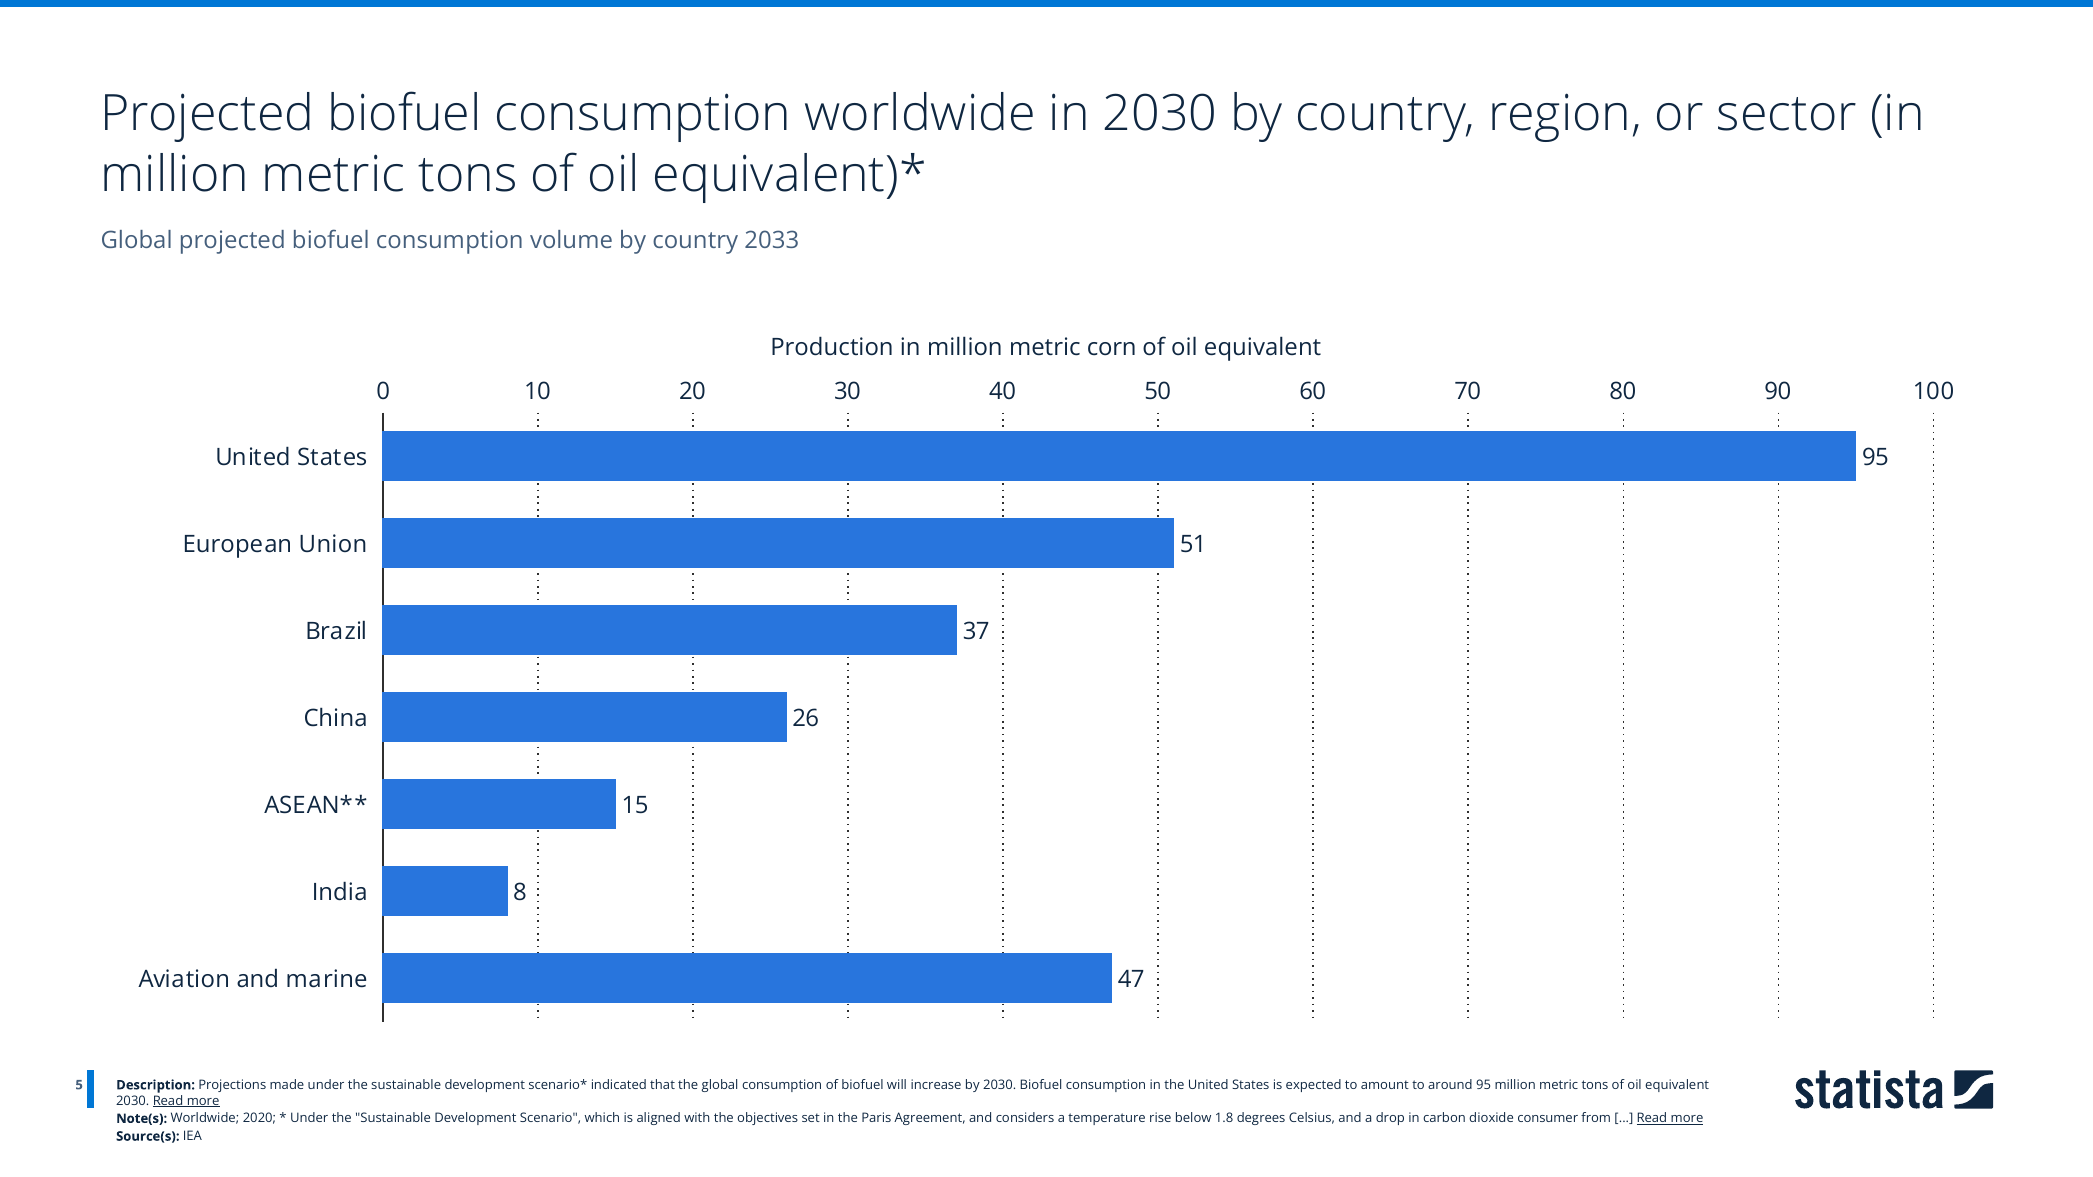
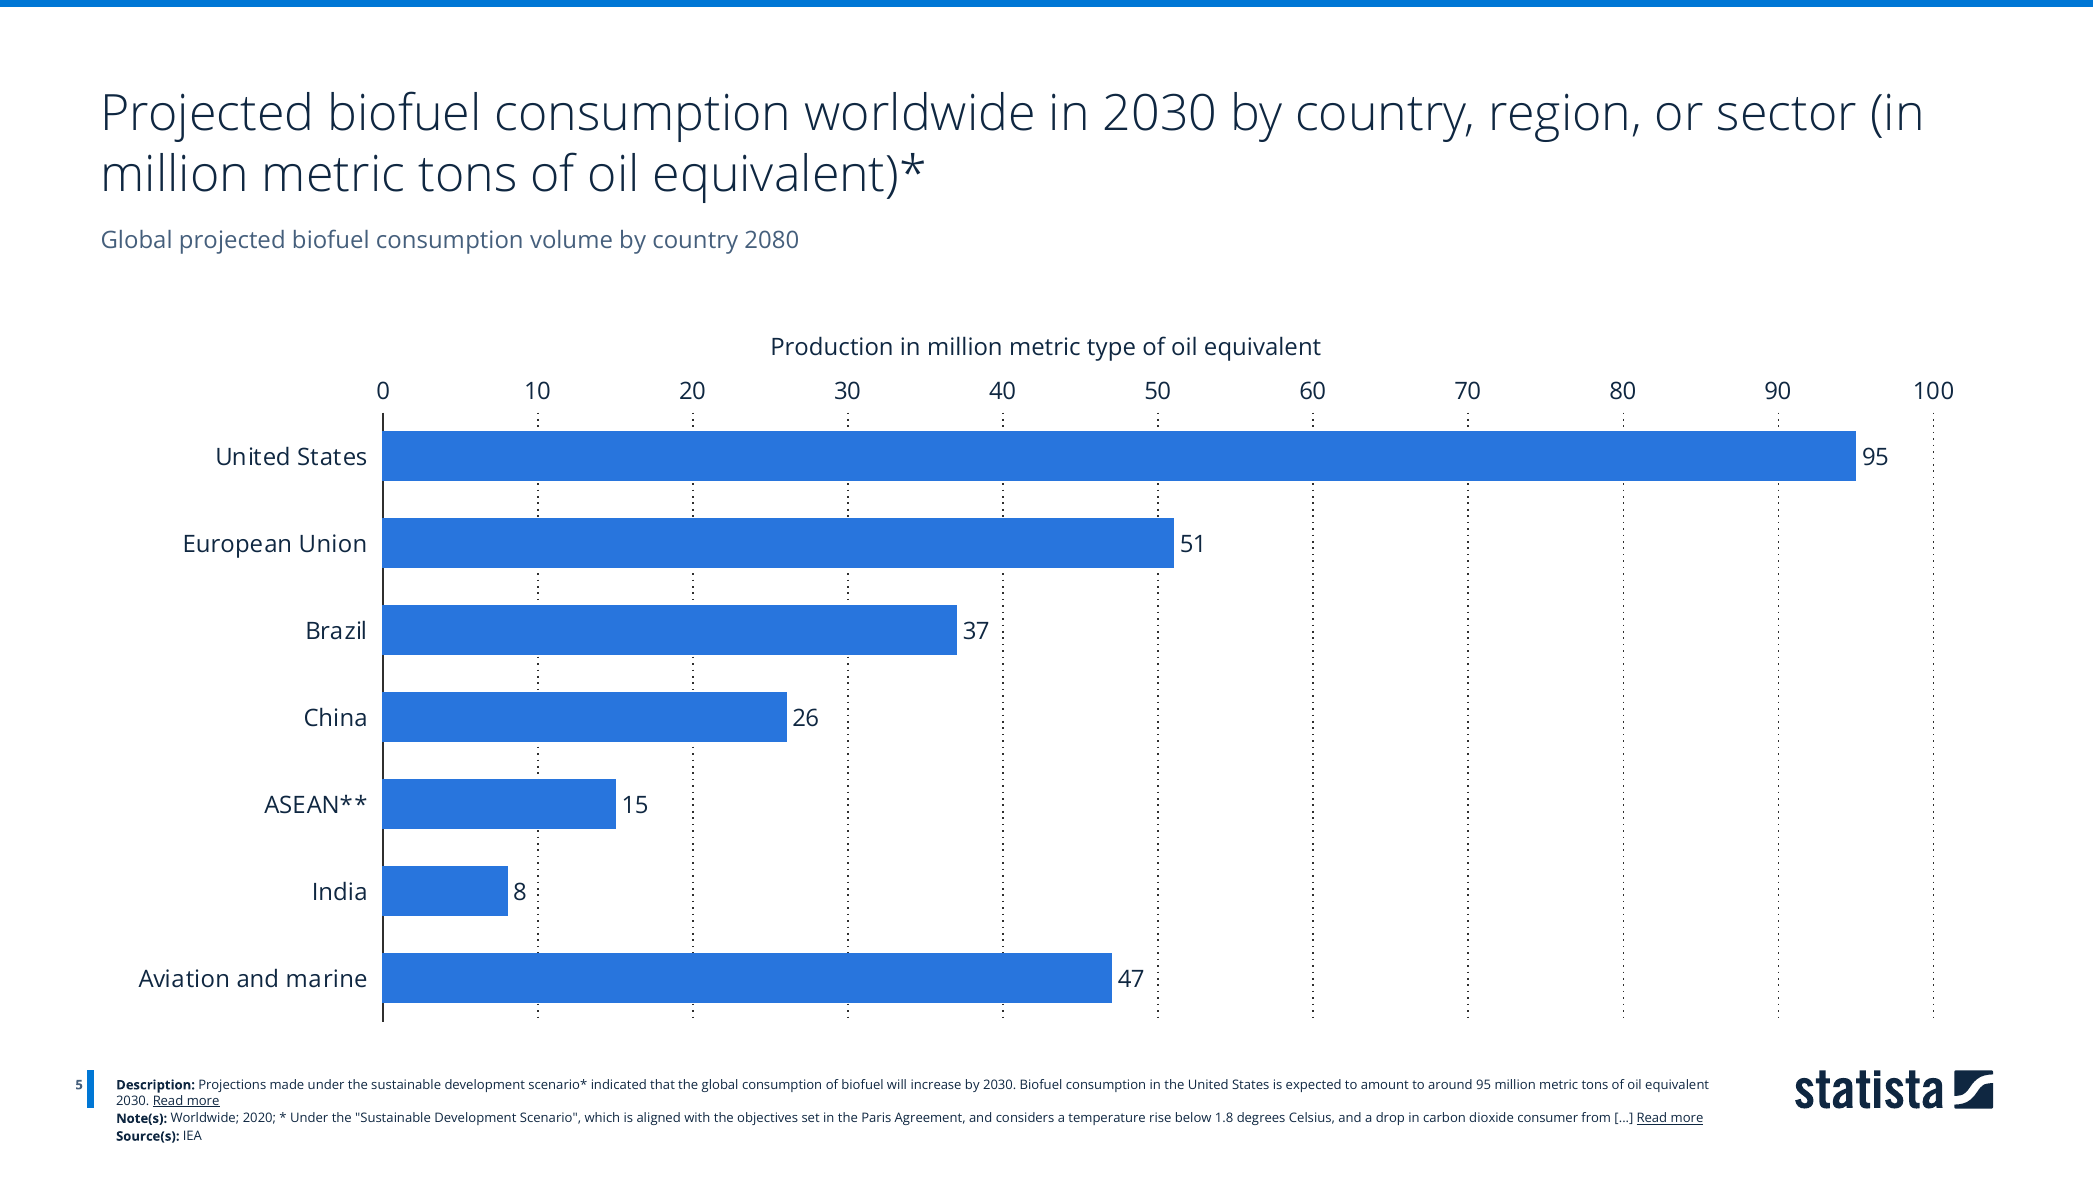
2033: 2033 -> 2080 (772, 240)
corn: corn -> type (1112, 347)
